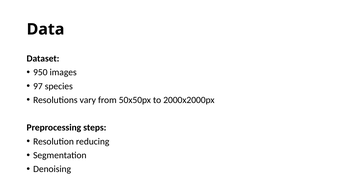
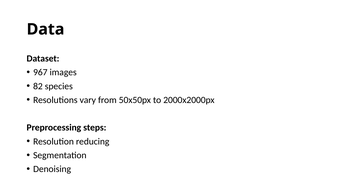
950: 950 -> 967 (40, 72)
97: 97 -> 82 (38, 86)
